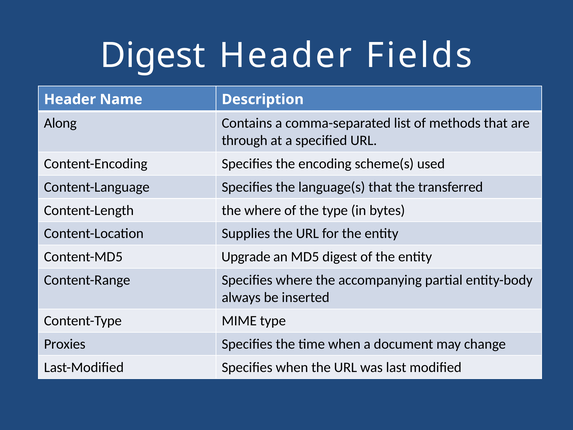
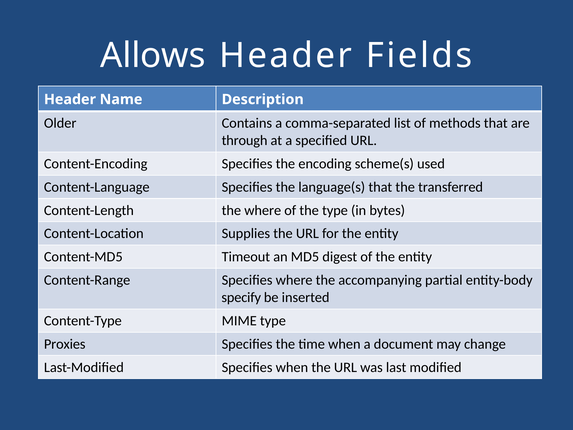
Digest: Digest -> Allows (153, 55)
Along: Along -> Older (60, 123)
Upgrade: Upgrade -> Timeout (246, 257)
always: always -> specify (241, 297)
